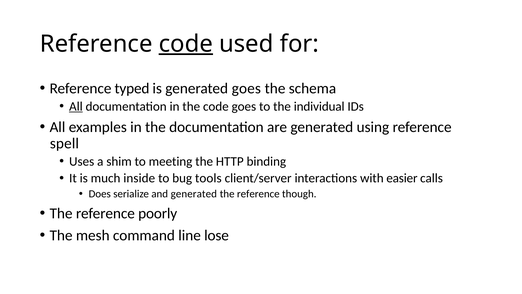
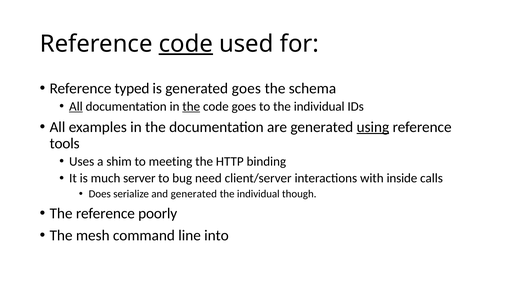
the underline: none -> present (191, 106)
using underline: none -> present (373, 127)
spell: spell -> tools (65, 143)
inside: inside -> server (139, 178)
tools: tools -> need (208, 178)
easier: easier -> inside (402, 178)
reference: reference -> individual (258, 194)
lose: lose -> into (216, 235)
